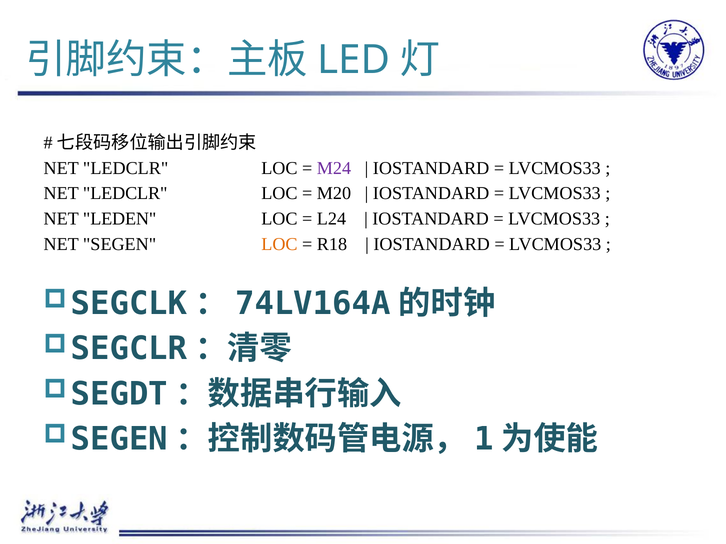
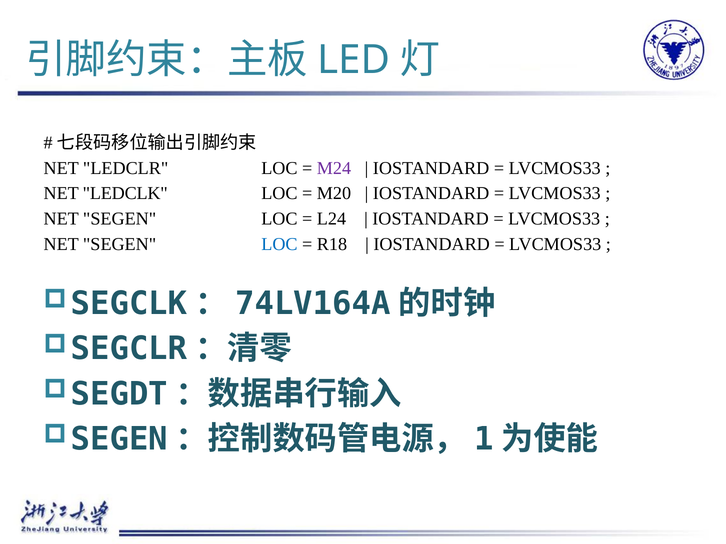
LEDCLR: LEDCLR -> LEDCLK (125, 194)
LEDEN: LEDEN -> SEGEN (120, 219)
LOC colour: orange -> blue (279, 244)
